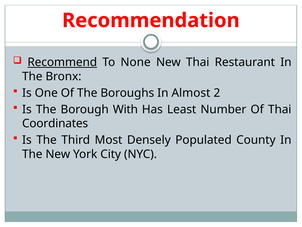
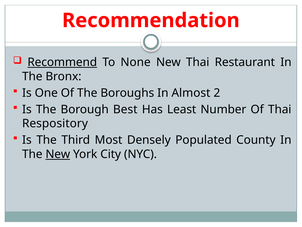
With: With -> Best (125, 109)
Coordinates: Coordinates -> Respository (55, 123)
New underline: none -> present (58, 154)
